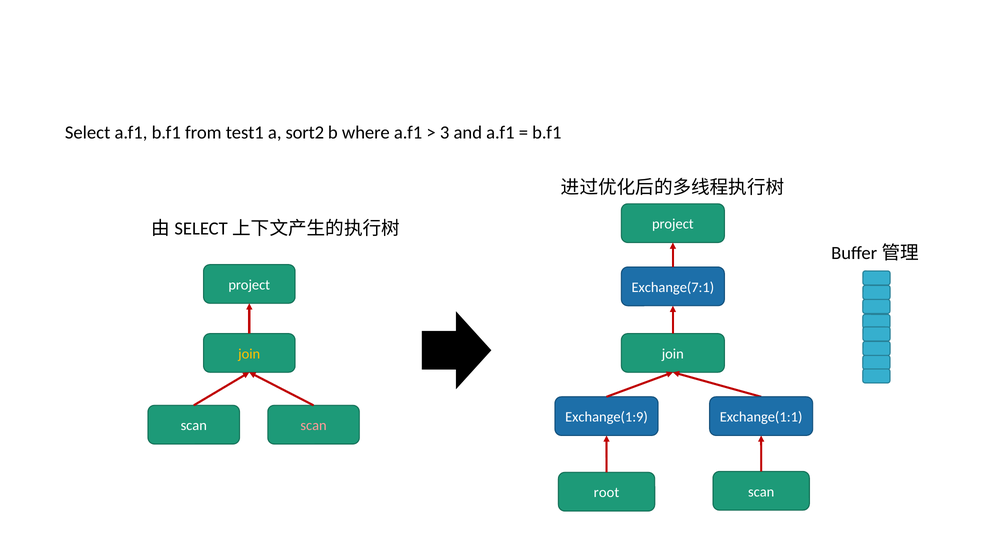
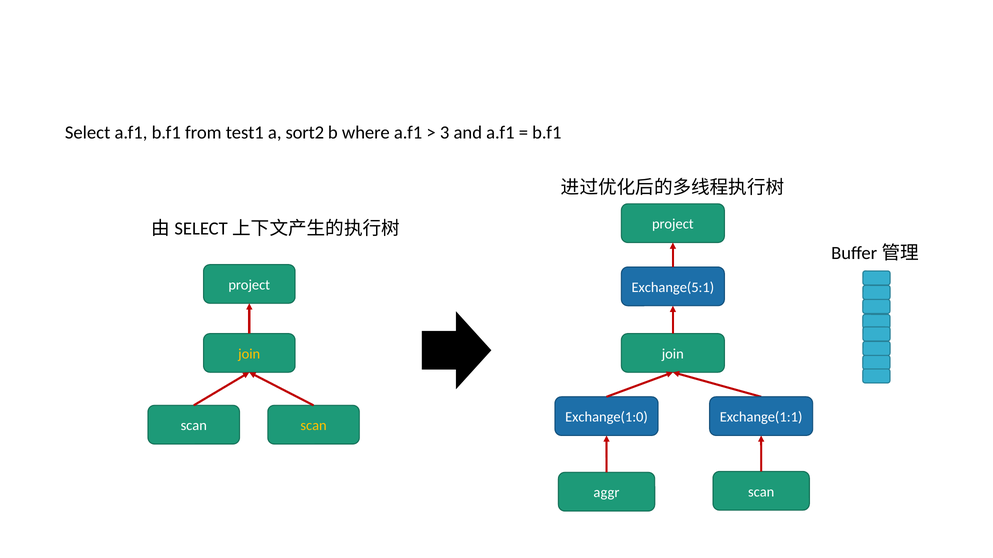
Exchange(7:1: Exchange(7:1 -> Exchange(5:1 (673, 288)
Exchange(1:9: Exchange(1:9 -> Exchange(1:0 (606, 418)
scan colour: pink -> yellow (314, 426)
root: root -> aggr (606, 493)
